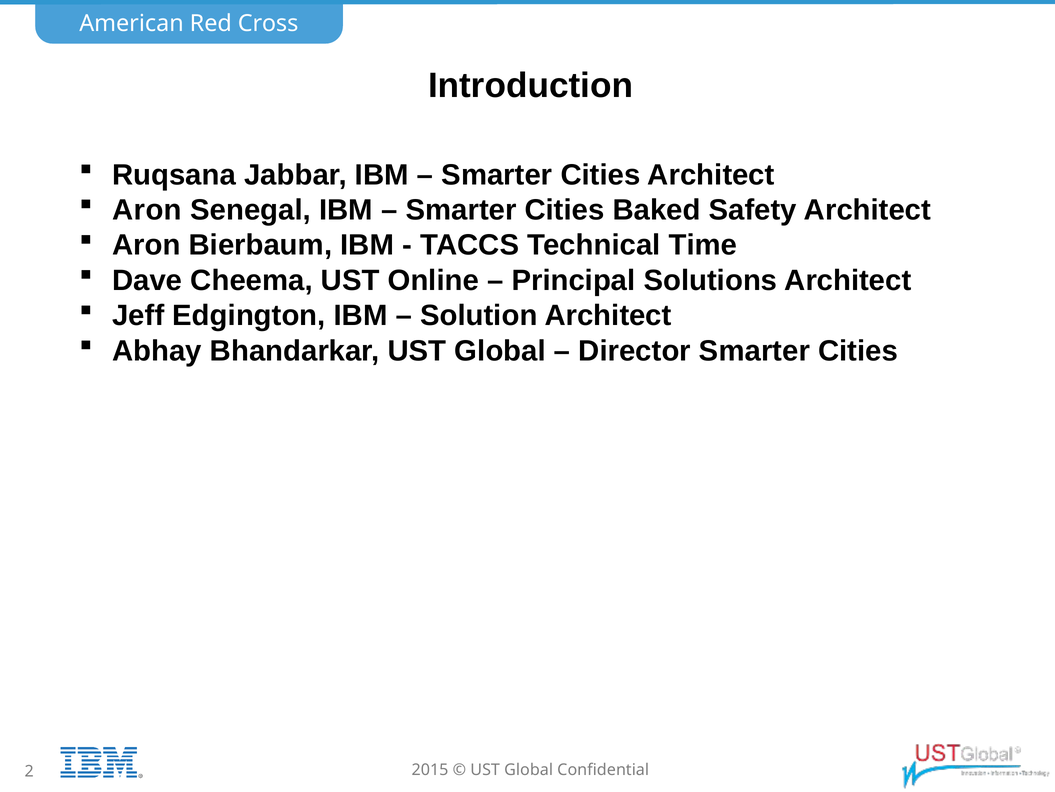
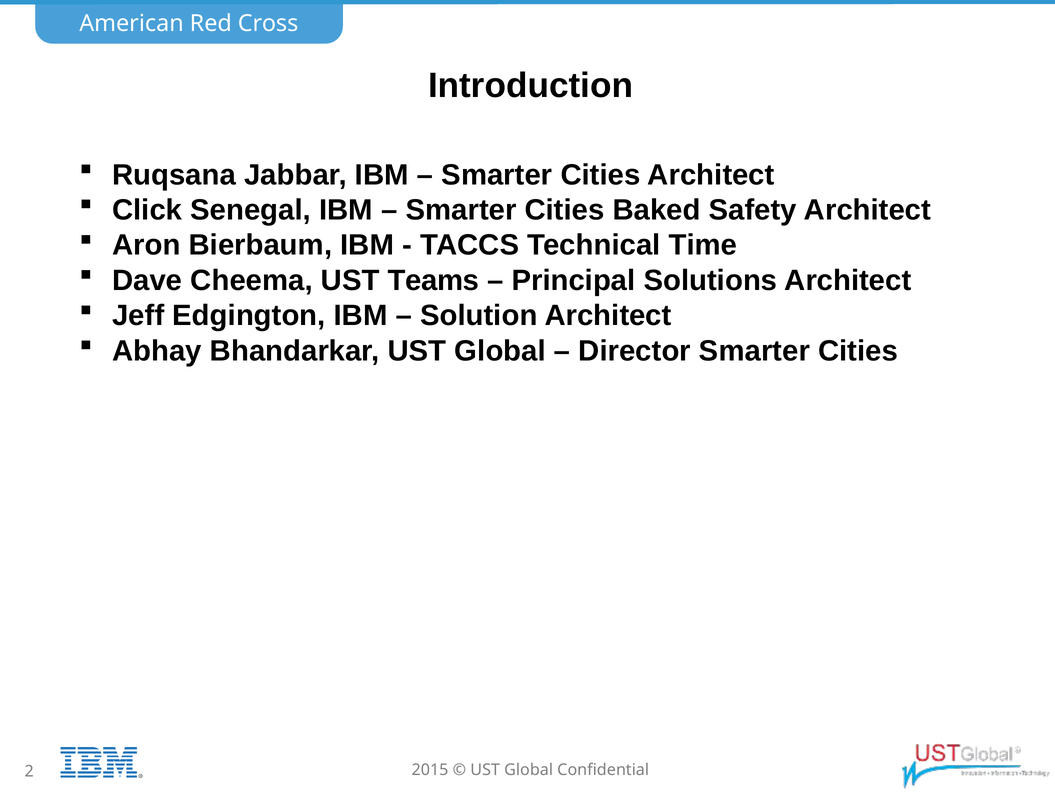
Aron: Aron -> Click (147, 210)
Online: Online -> Teams (433, 280)
